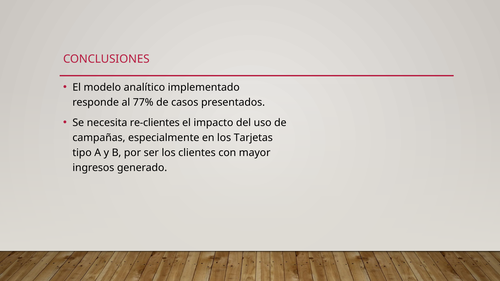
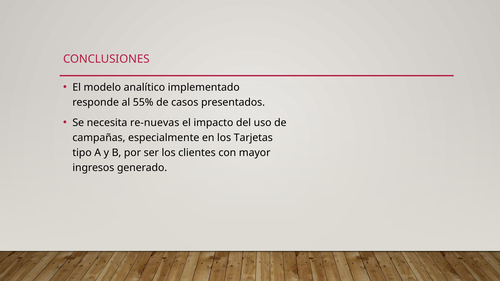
77%: 77% -> 55% (143, 102)
re-clientes: re-clientes -> re-nuevas (155, 123)
